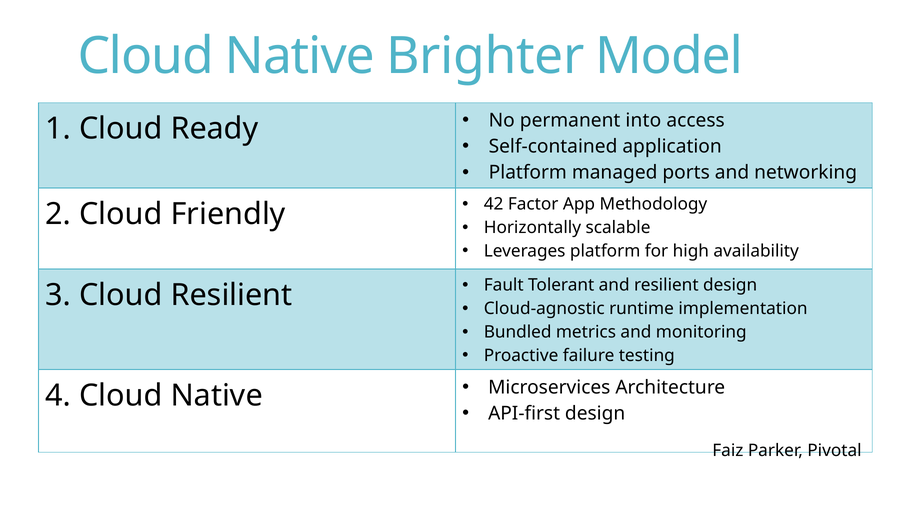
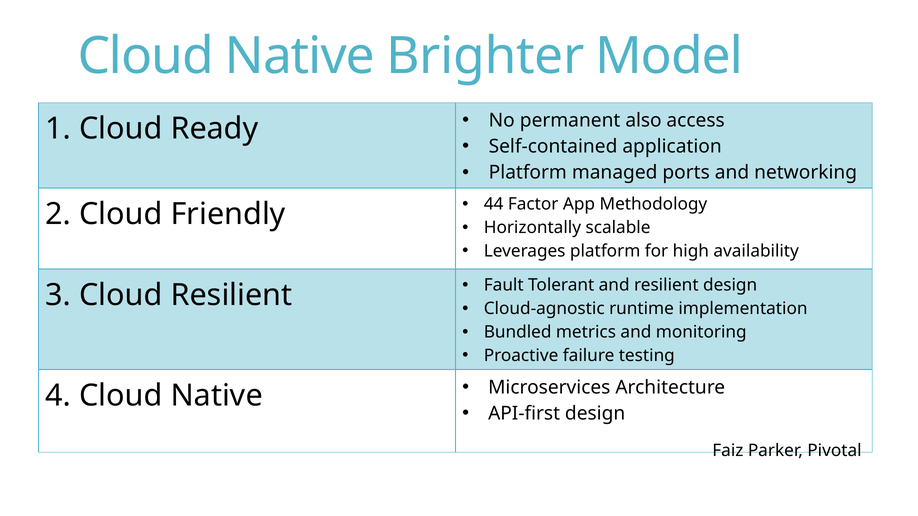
into: into -> also (643, 120)
42: 42 -> 44 (494, 204)
